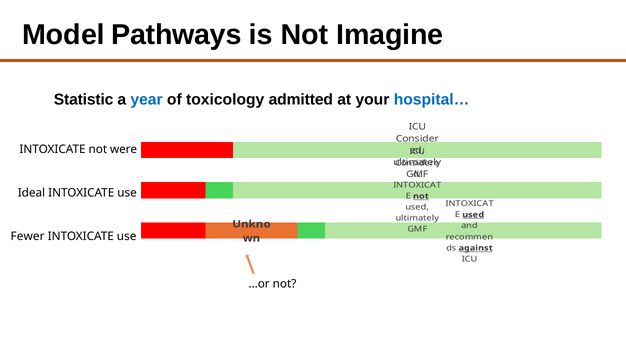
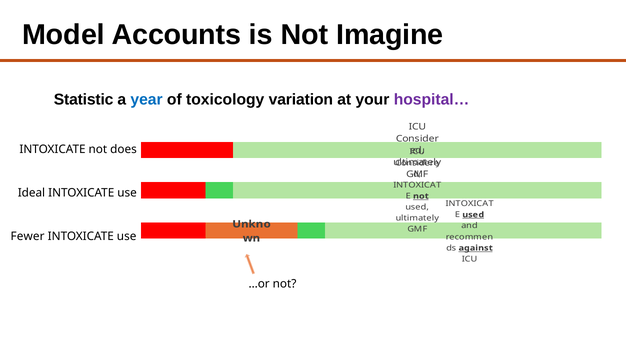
Pathways: Pathways -> Accounts (176, 35)
admitted: admitted -> variation (301, 100)
hospital… colour: blue -> purple (432, 100)
were: were -> does (124, 150)
